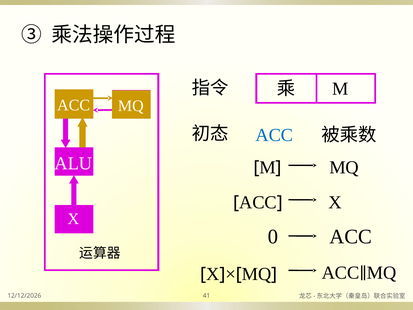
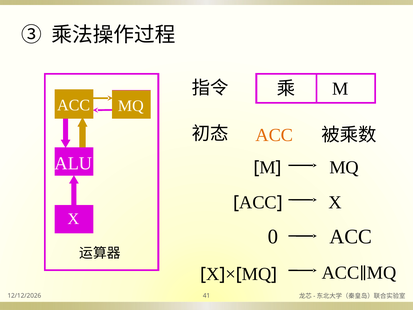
ACC colour: blue -> orange (274, 135)
